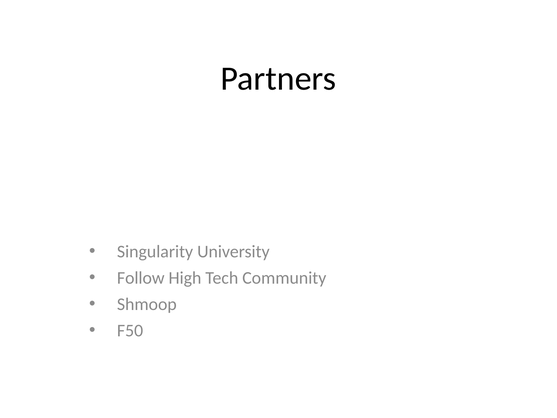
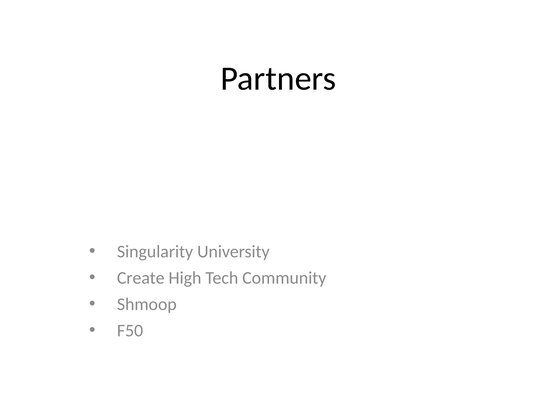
Follow: Follow -> Create (141, 278)
